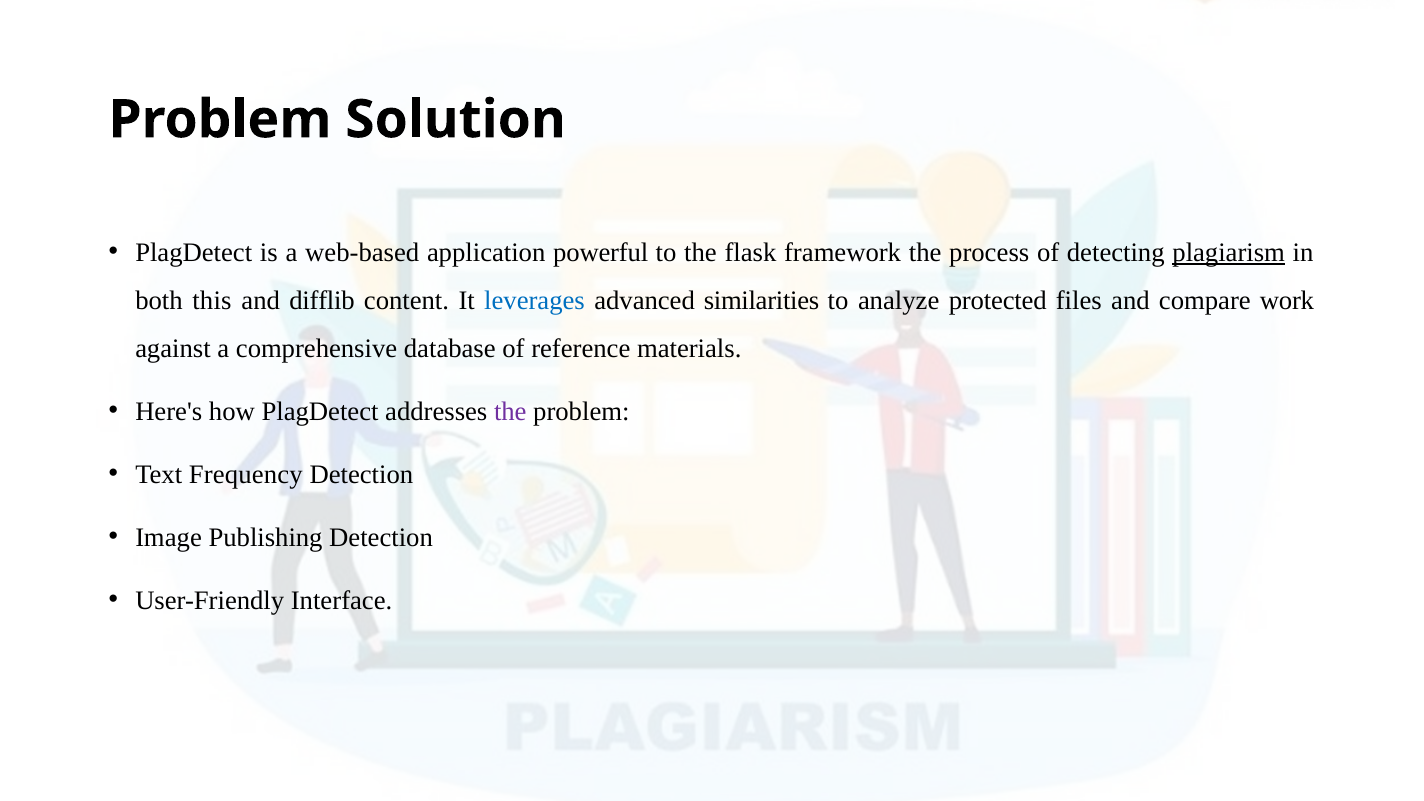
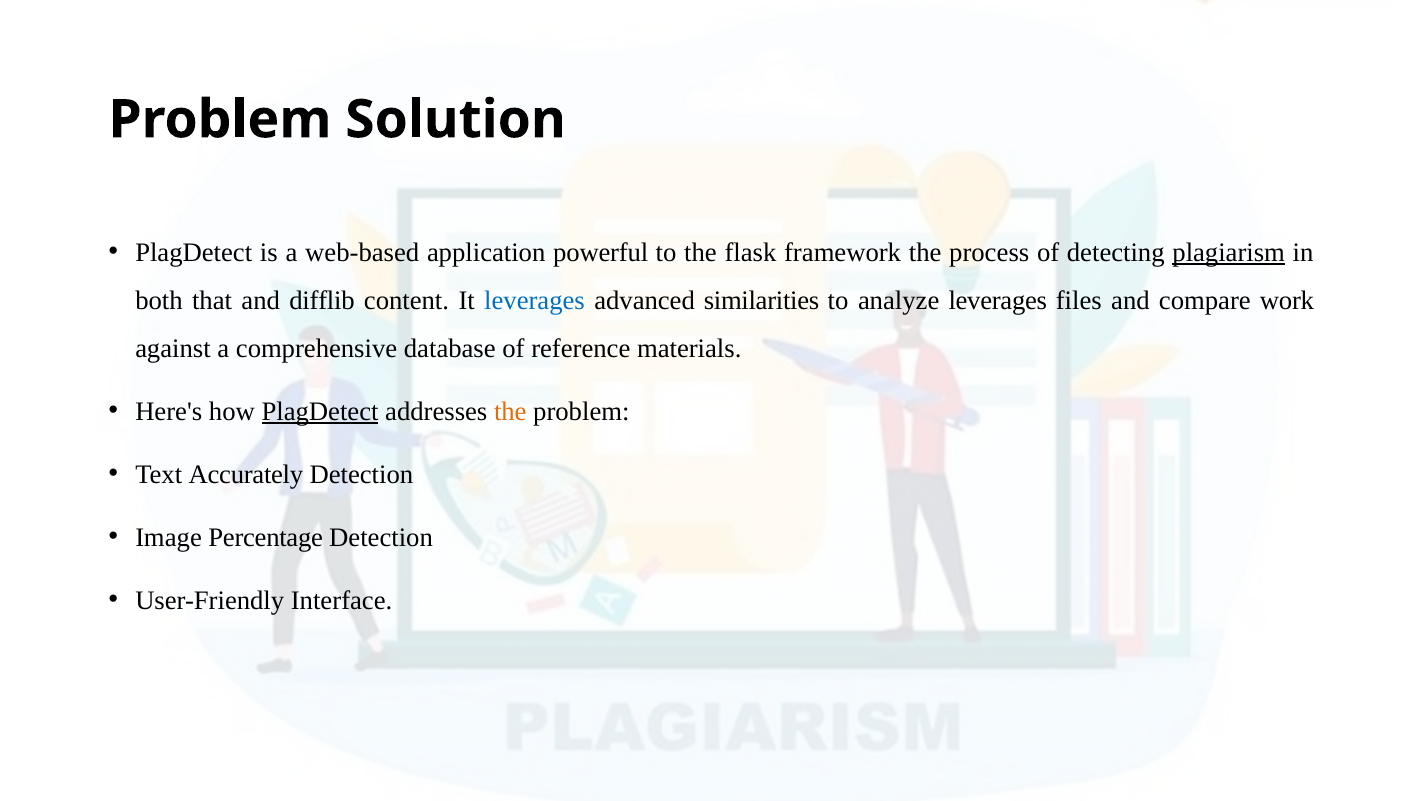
this: this -> that (212, 301)
analyze protected: protected -> leverages (998, 301)
PlagDetect underline: none -> present (320, 411)
the colour: purple -> orange (510, 411)
Frequency: Frequency -> Accurately (246, 474)
Publishing: Publishing -> Percentage (266, 537)
